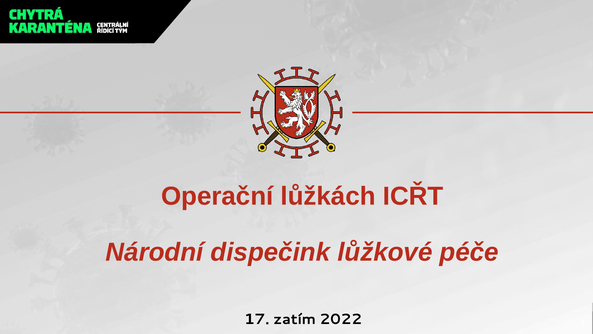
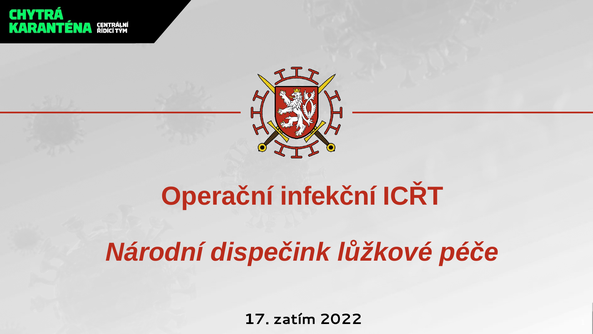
lůžkách: lůžkách -> infekční (328, 196)
